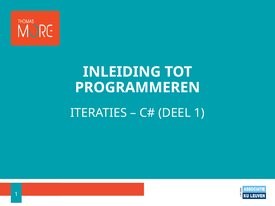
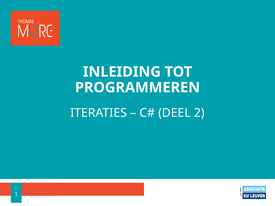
DEEL 1: 1 -> 2 (199, 113)
